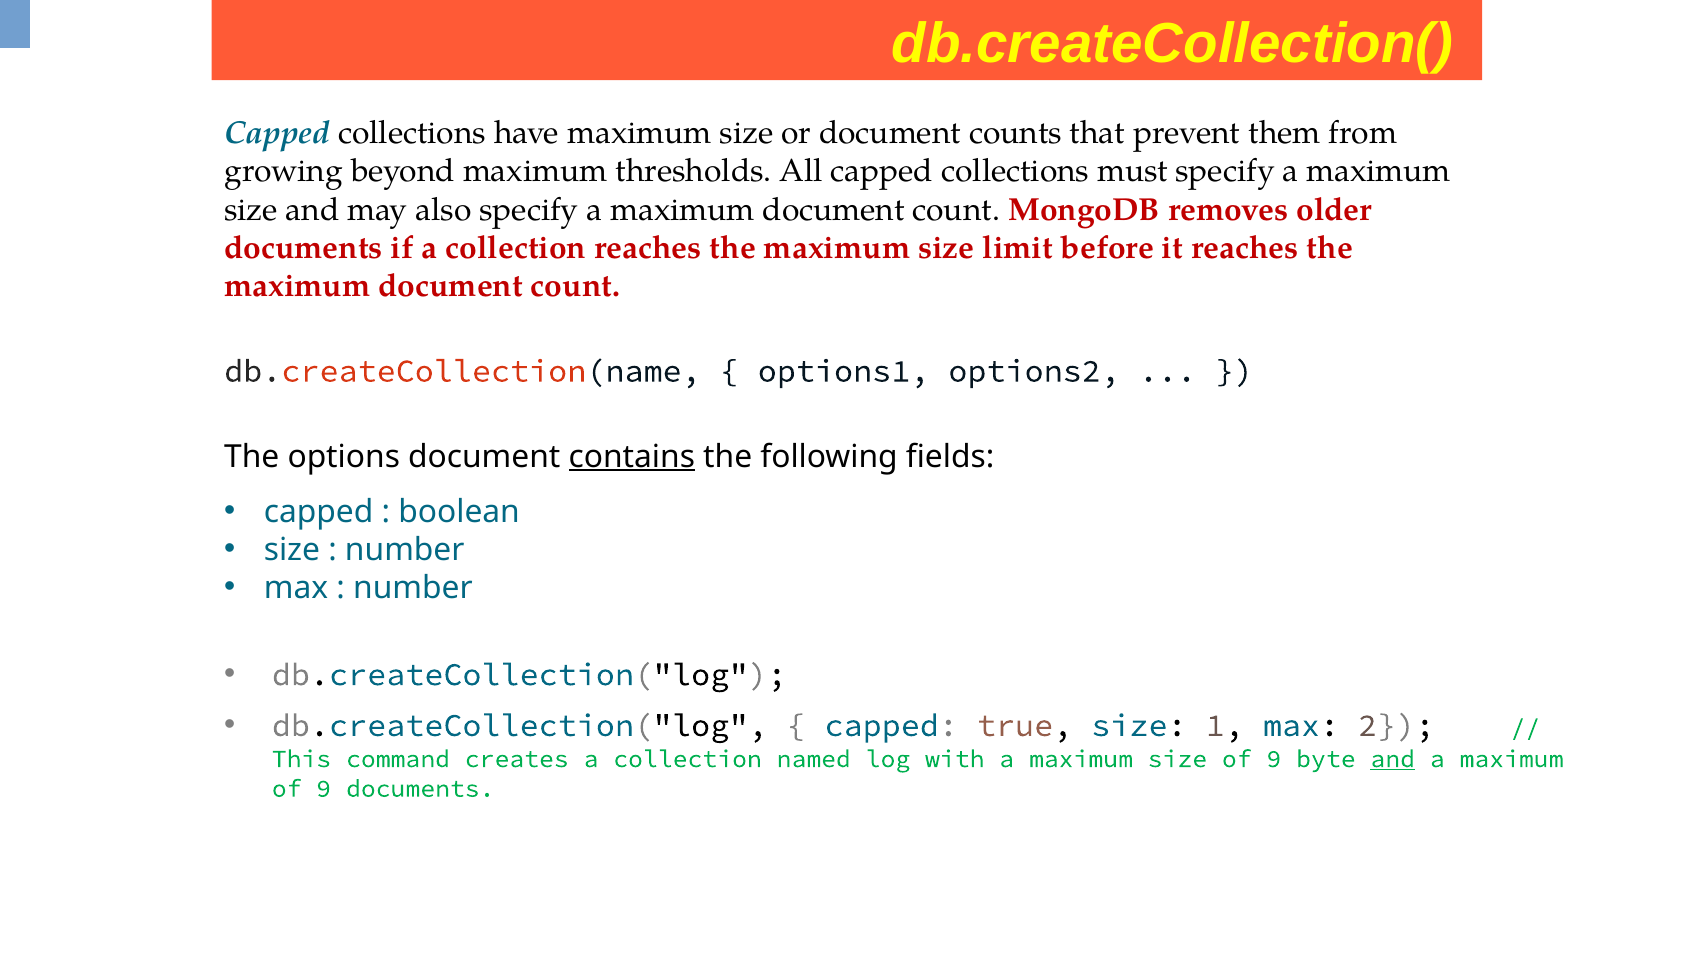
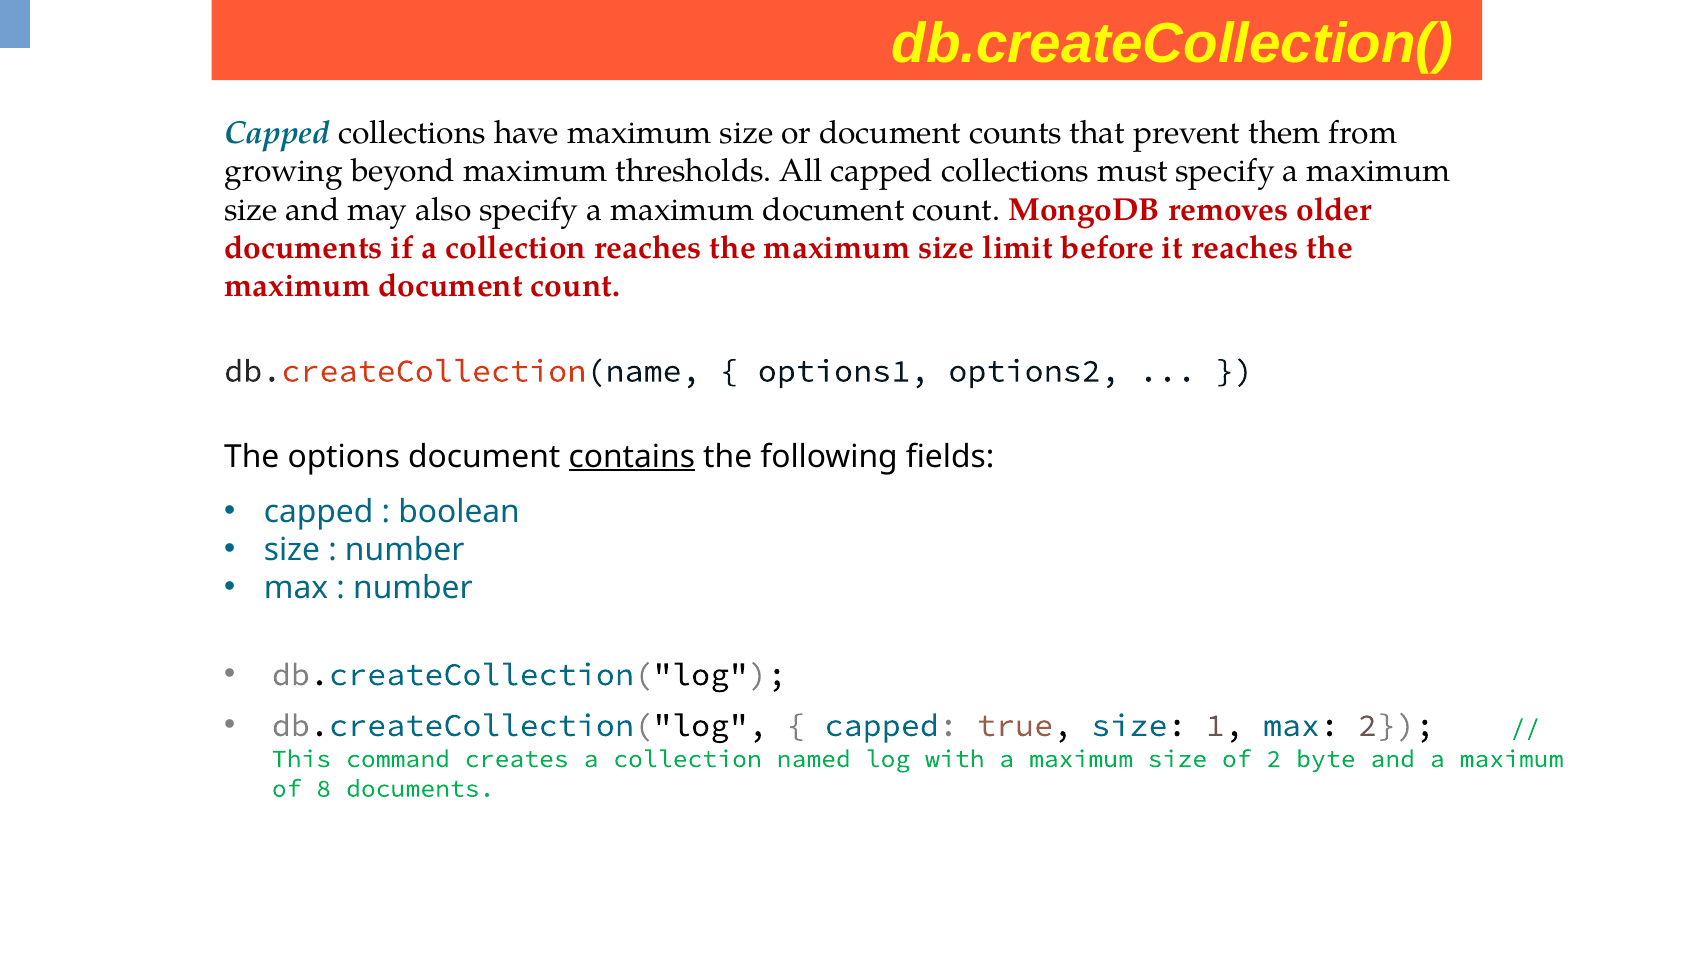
size of 9: 9 -> 2 (1274, 759)
and underline: present -> none (1393, 759)
9: 9 -> 8 (324, 788)
